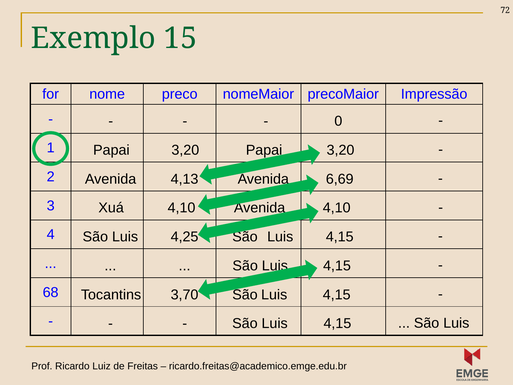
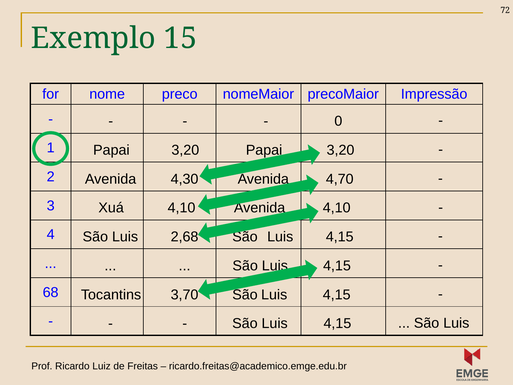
4,13: 4,13 -> 4,30 (185, 179)
6,69: 6,69 -> 4,70 (340, 179)
4,25: 4,25 -> 2,68 (185, 237)
